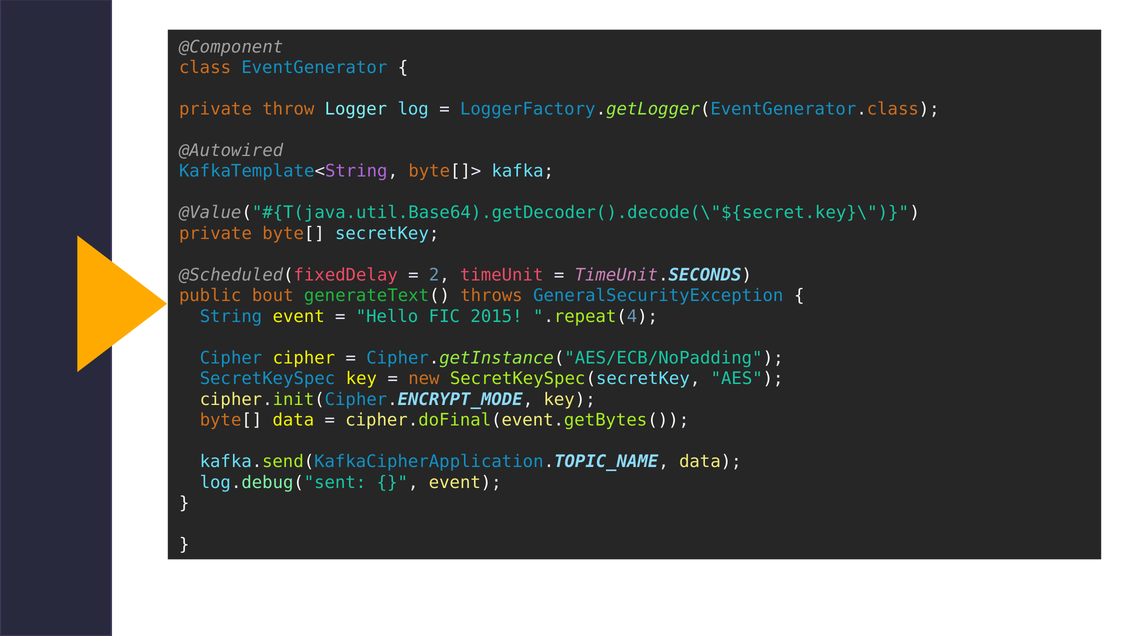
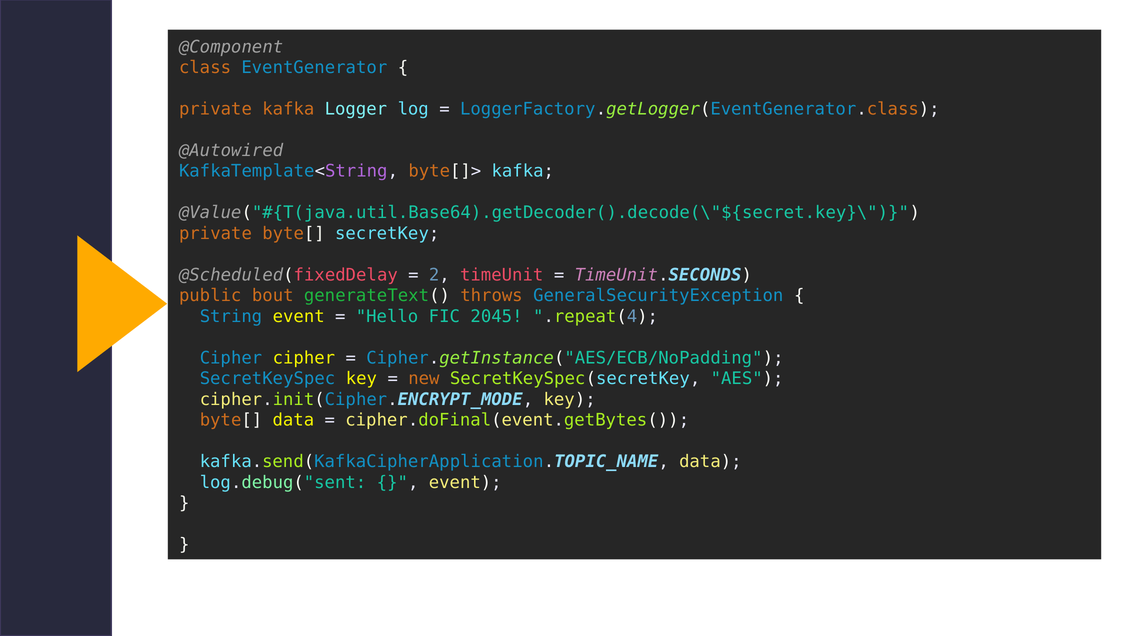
private throw: throw -> kafka (288, 109)
2015: 2015 -> 2045 (497, 317)
